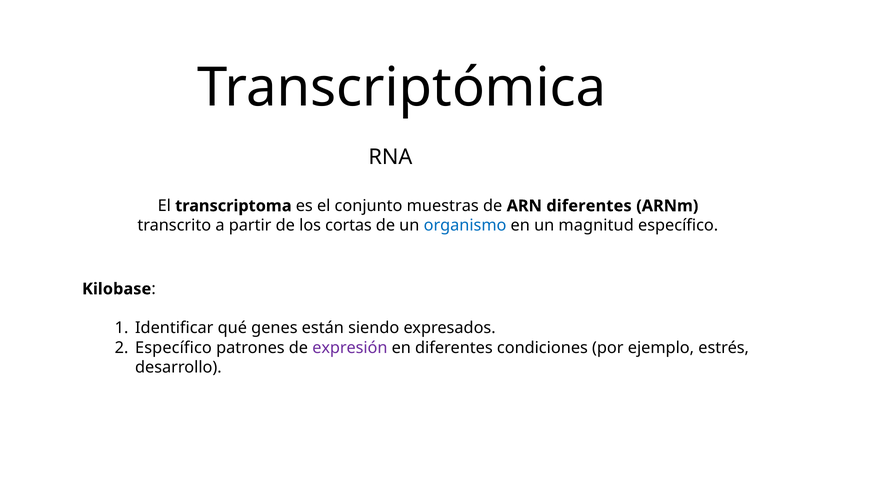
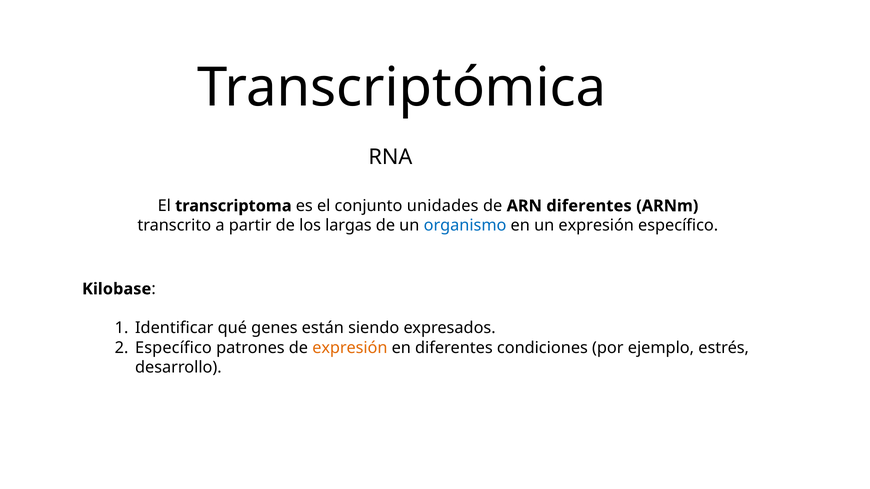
muestras: muestras -> unidades (443, 206)
cortas: cortas -> largas (348, 226)
un magnitud: magnitud -> expresión (596, 226)
expresión colour: purple -> orange (350, 348)
